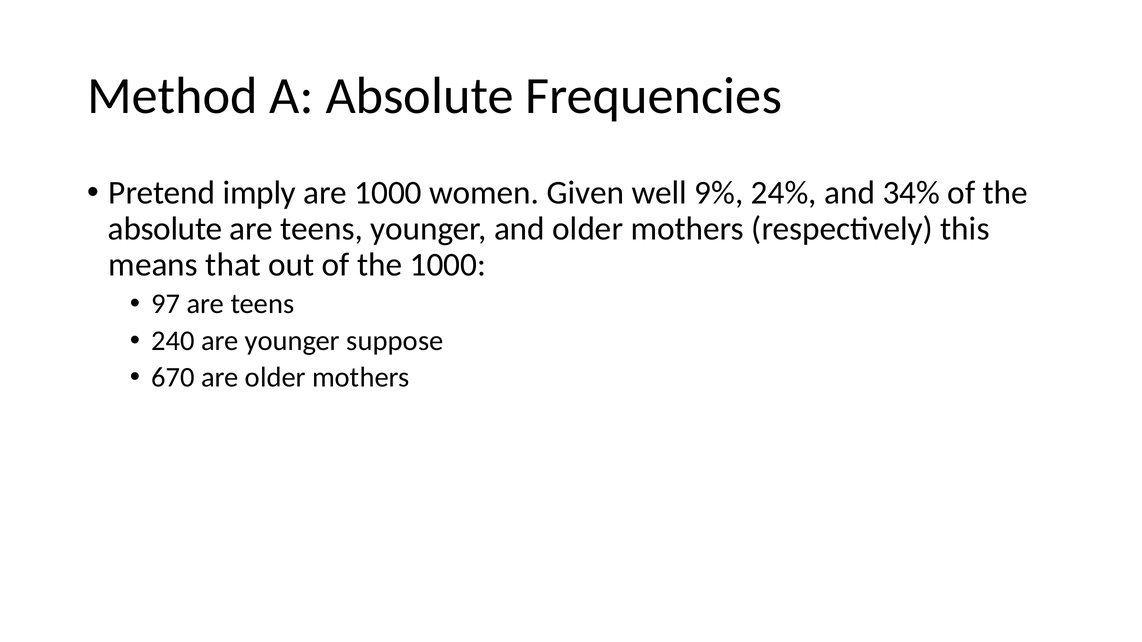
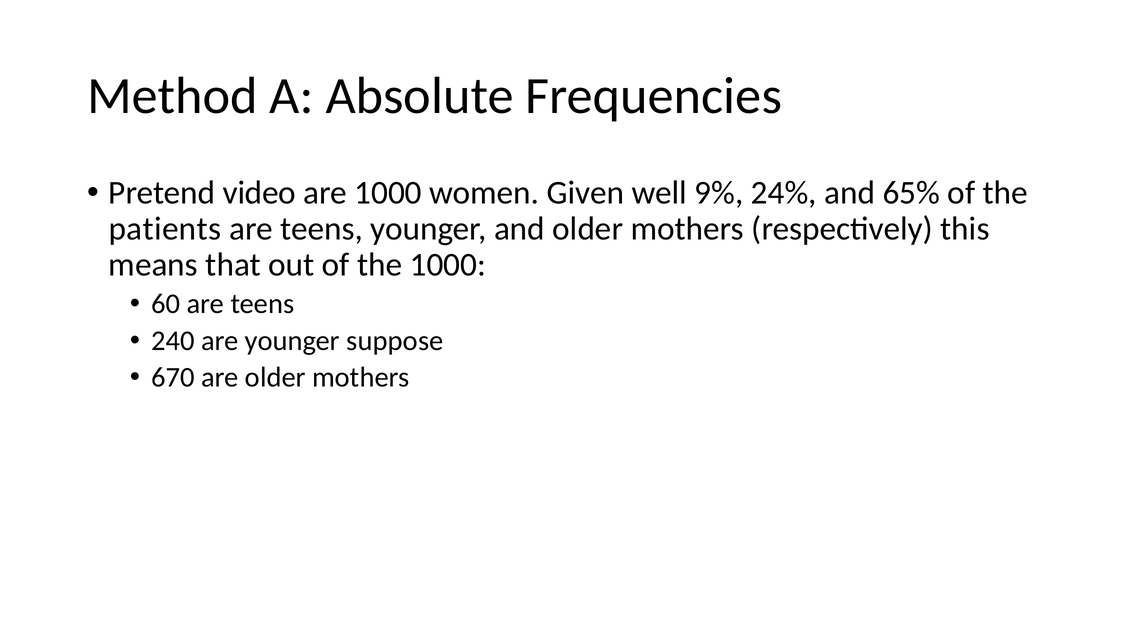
imply: imply -> video (259, 193)
34%: 34% -> 65% (911, 193)
absolute: absolute -> patients (165, 229)
97: 97 -> 60 (166, 304)
